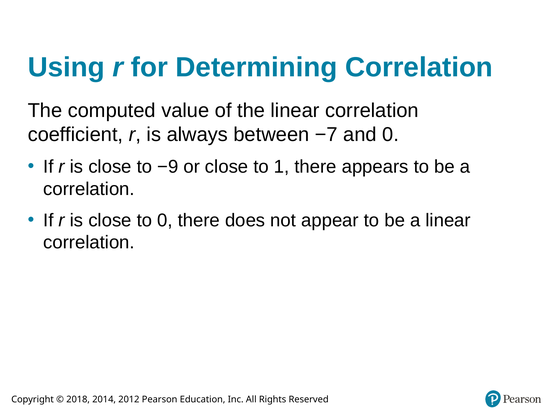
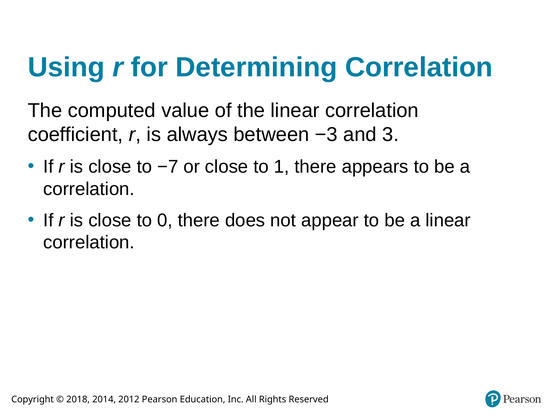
−7: −7 -> −3 (326, 135)
and 0: 0 -> 3 (391, 135)
−9: −9 -> −7 (168, 167)
